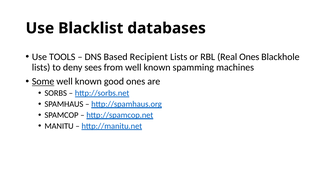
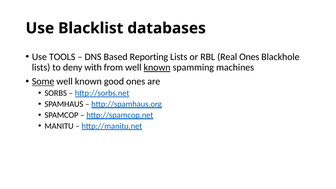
Recipient: Recipient -> Reporting (149, 57)
sees: sees -> with (93, 67)
known underline: none -> present (157, 67)
